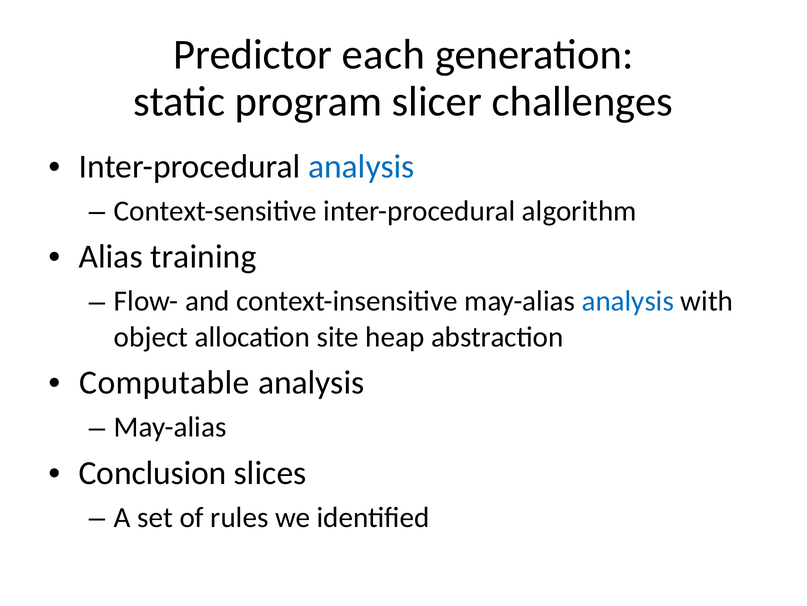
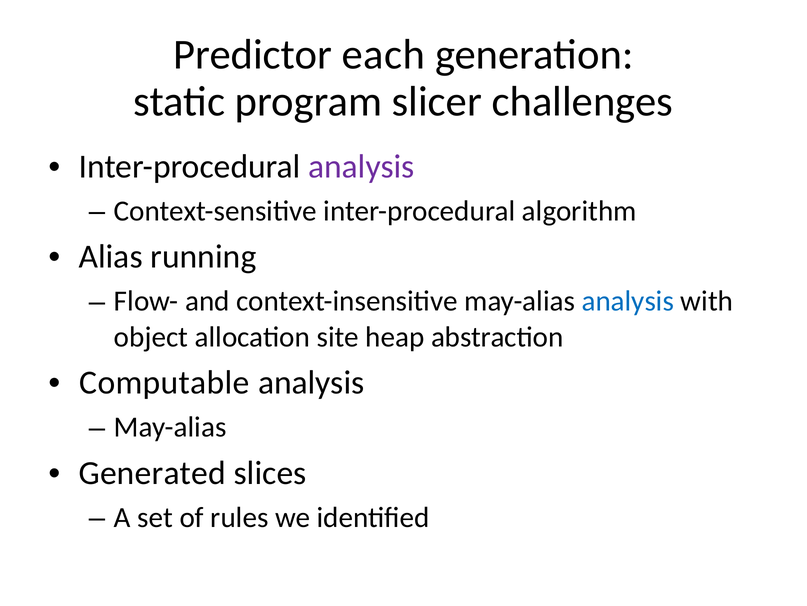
analysis colour: blue -> purple (361, 166)
training: training -> running (203, 256)
Conclusion: Conclusion -> Generated (152, 472)
